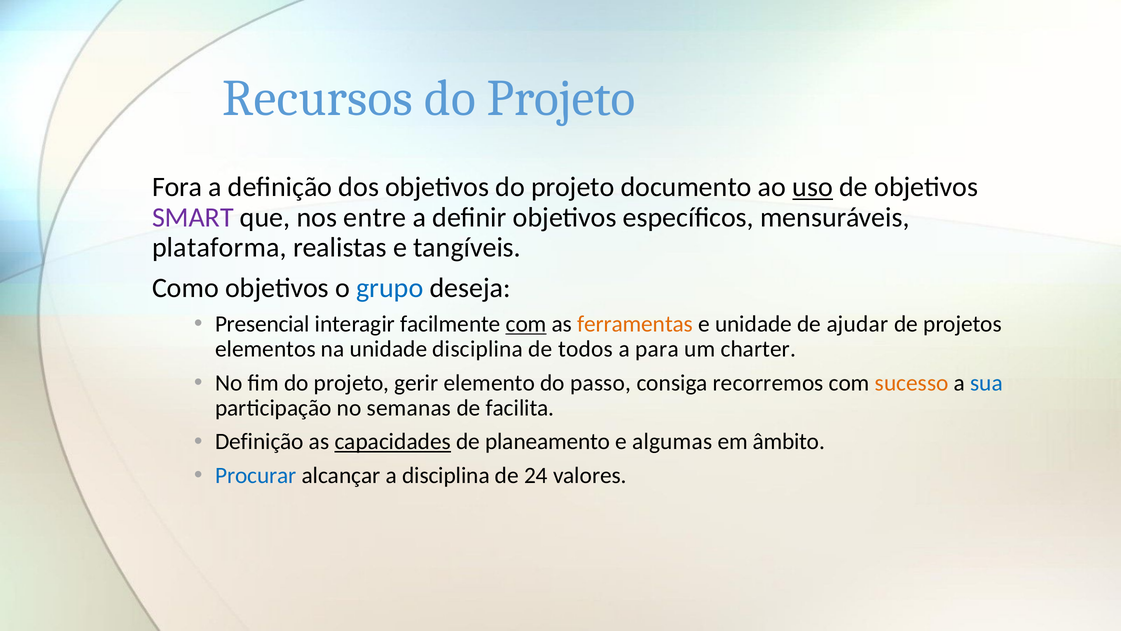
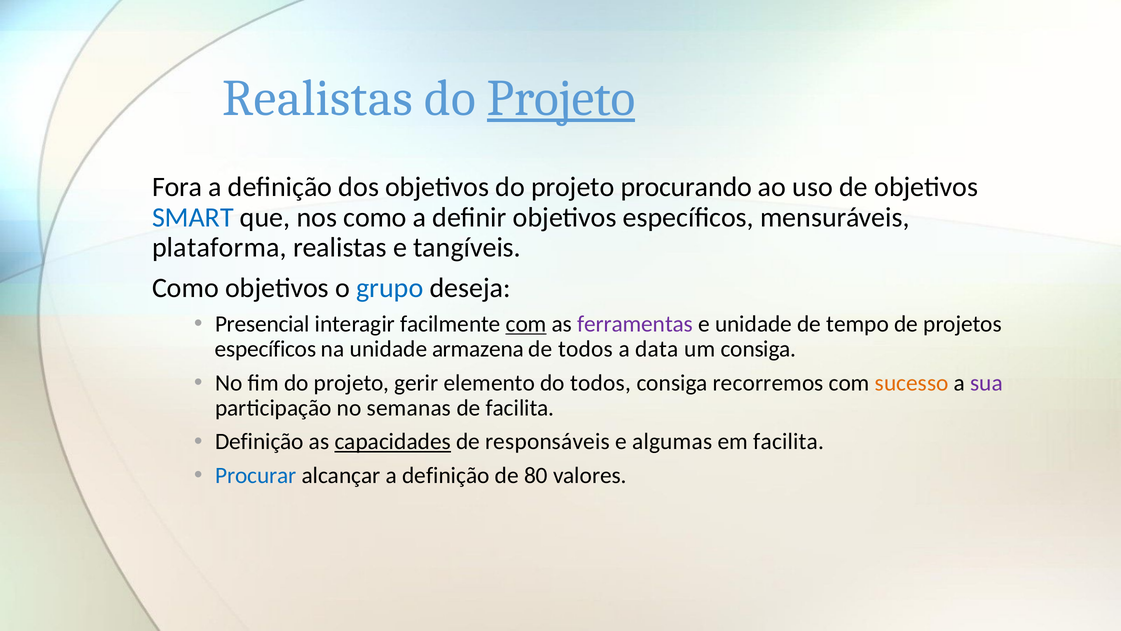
Recursos: Recursos -> Realistas (317, 98)
Projeto underline: none -> present (561, 98)
documento: documento -> procurando (686, 187)
uso underline: present -> none (813, 187)
SMART colour: purple -> blue (193, 217)
nos entre: entre -> como (375, 217)
ferramentas colour: orange -> purple (635, 324)
ajudar: ajudar -> tempo (858, 324)
elementos: elementos -> específicos (266, 349)
unidade disciplina: disciplina -> armazena (478, 349)
para: para -> data (657, 349)
um charter: charter -> consiga (759, 349)
do passo: passo -> todos (601, 383)
sua colour: blue -> purple (987, 383)
planeamento: planeamento -> responsáveis (547, 441)
em âmbito: âmbito -> facilita (789, 441)
alcançar a disciplina: disciplina -> definição (446, 475)
24: 24 -> 80 (536, 475)
